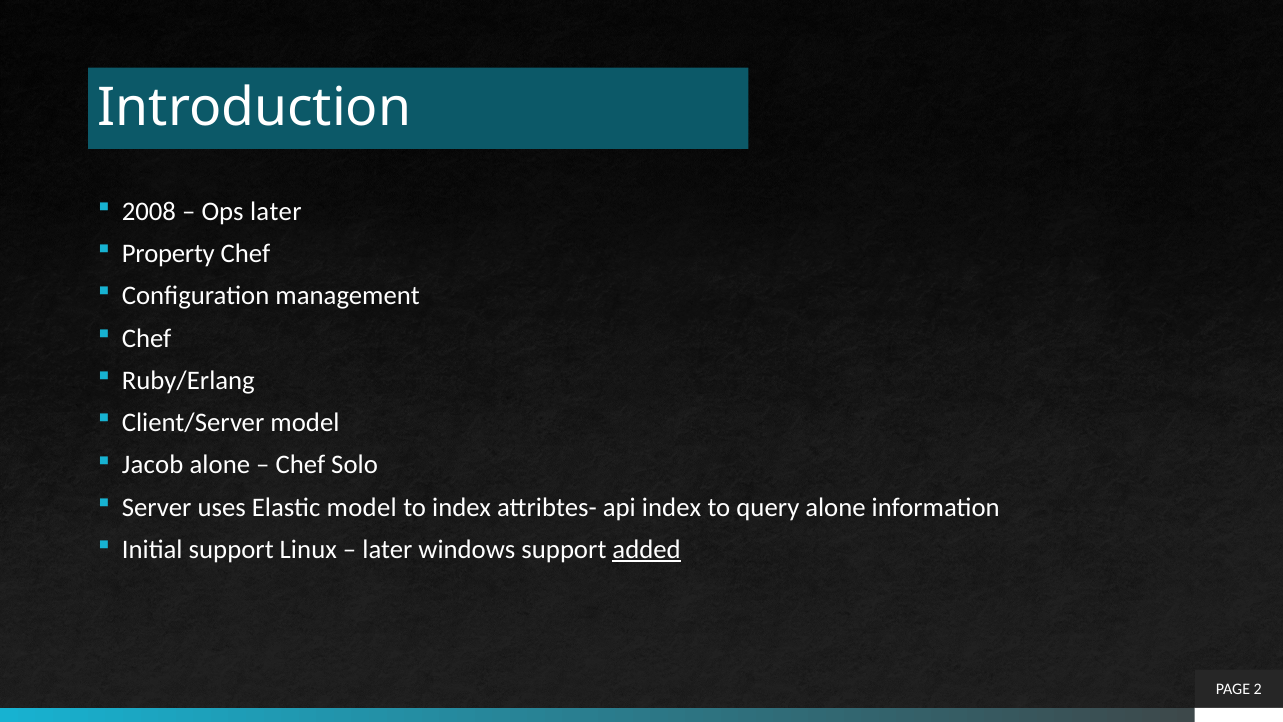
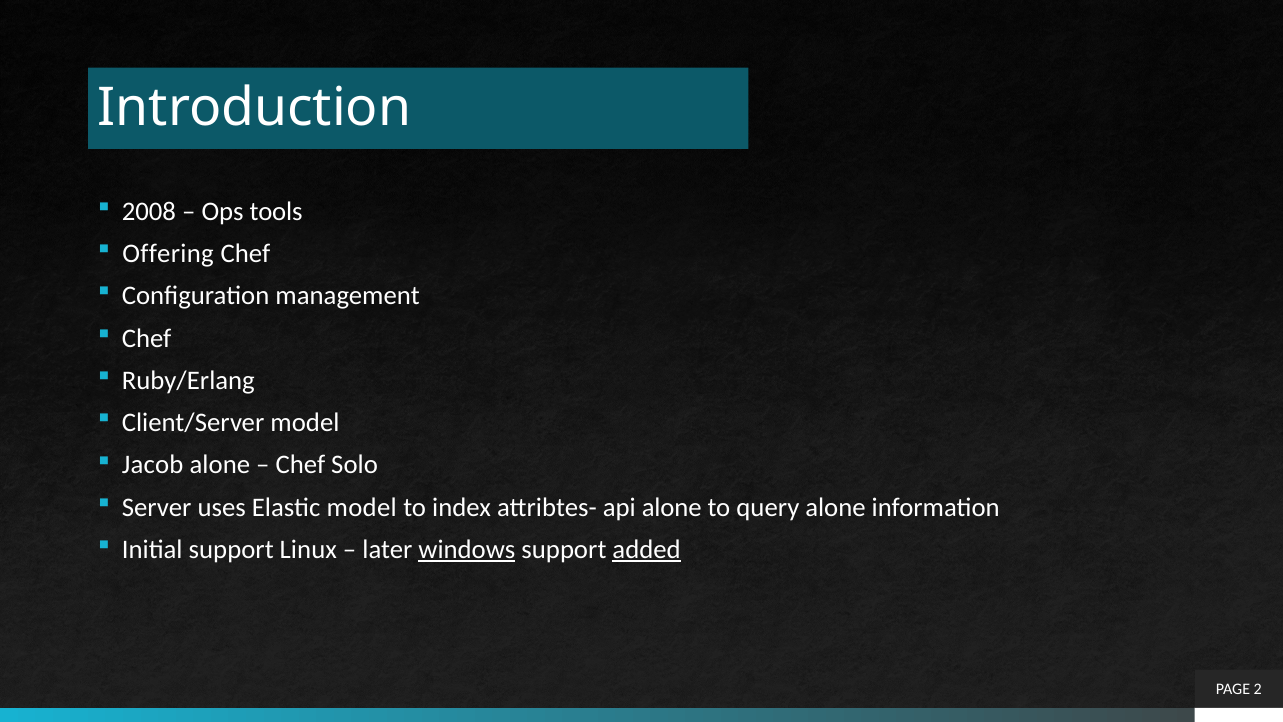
Ops later: later -> tools (276, 211)
Property: Property -> Offering (168, 254)
api index: index -> alone (672, 507)
windows underline: none -> present (467, 549)
